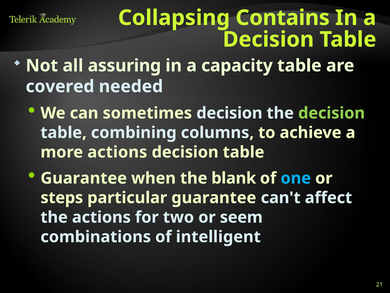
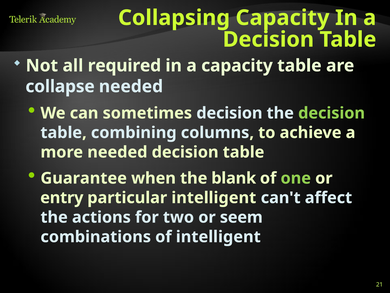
Collapsing Contains: Contains -> Capacity (283, 18)
assuring: assuring -> required (124, 66)
covered: covered -> collapse (60, 86)
more actions: actions -> needed (117, 152)
one colour: light blue -> light green (296, 178)
steps: steps -> entry (62, 197)
particular guarantee: guarantee -> intelligent (214, 197)
